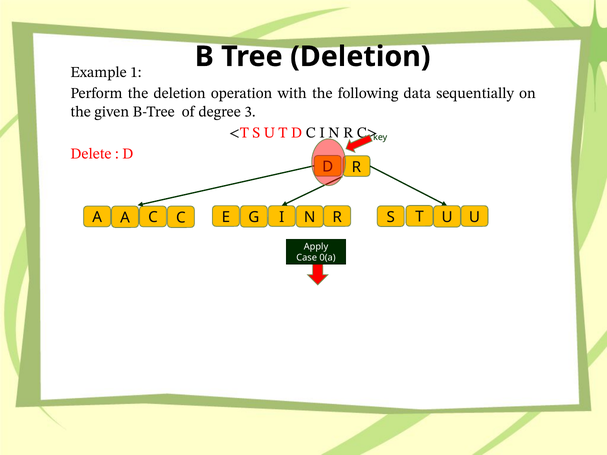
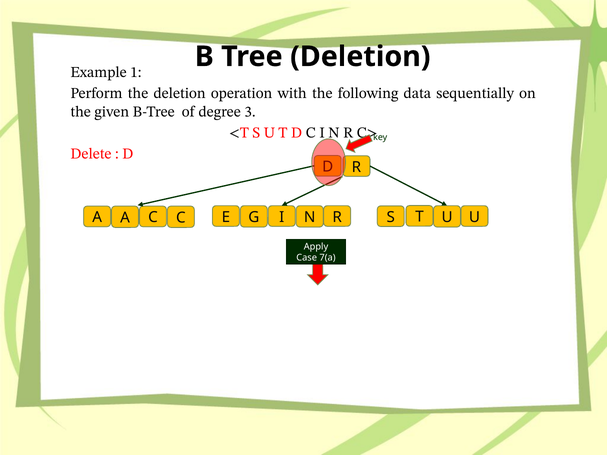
0(a: 0(a -> 7(a (328, 258)
